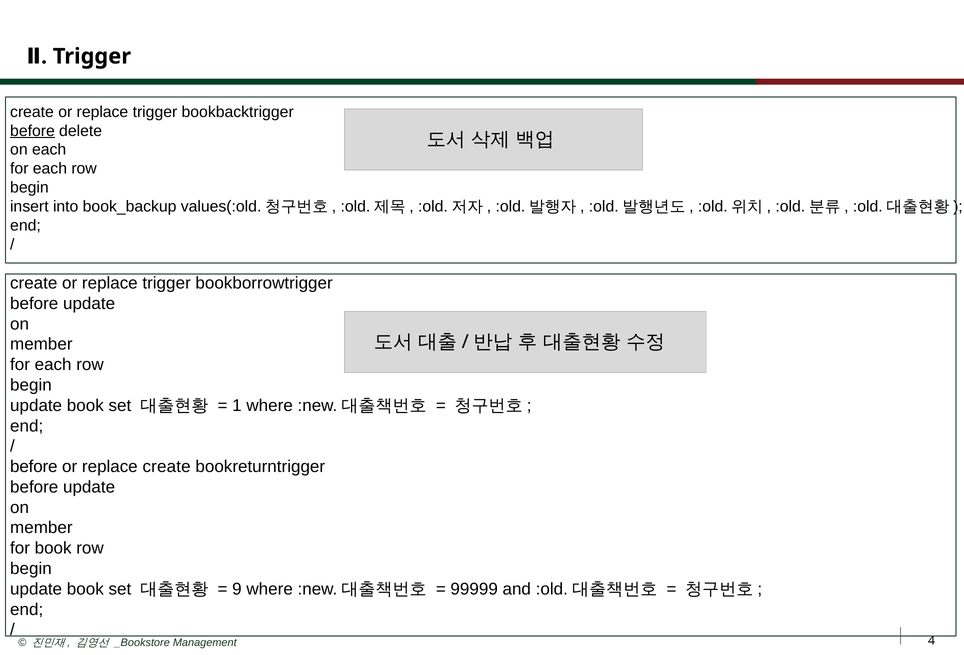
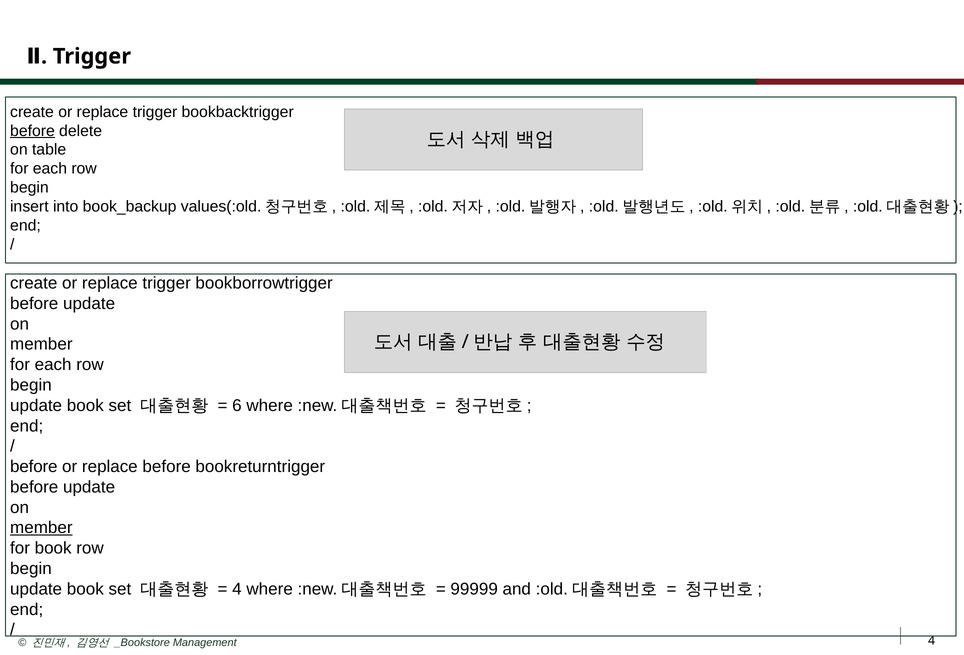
on each: each -> table (49, 150)
1: 1 -> 6 (237, 406)
replace create: create -> before (167, 467)
member underline: none -> present (41, 529)
9: 9 -> 4 (237, 590)
